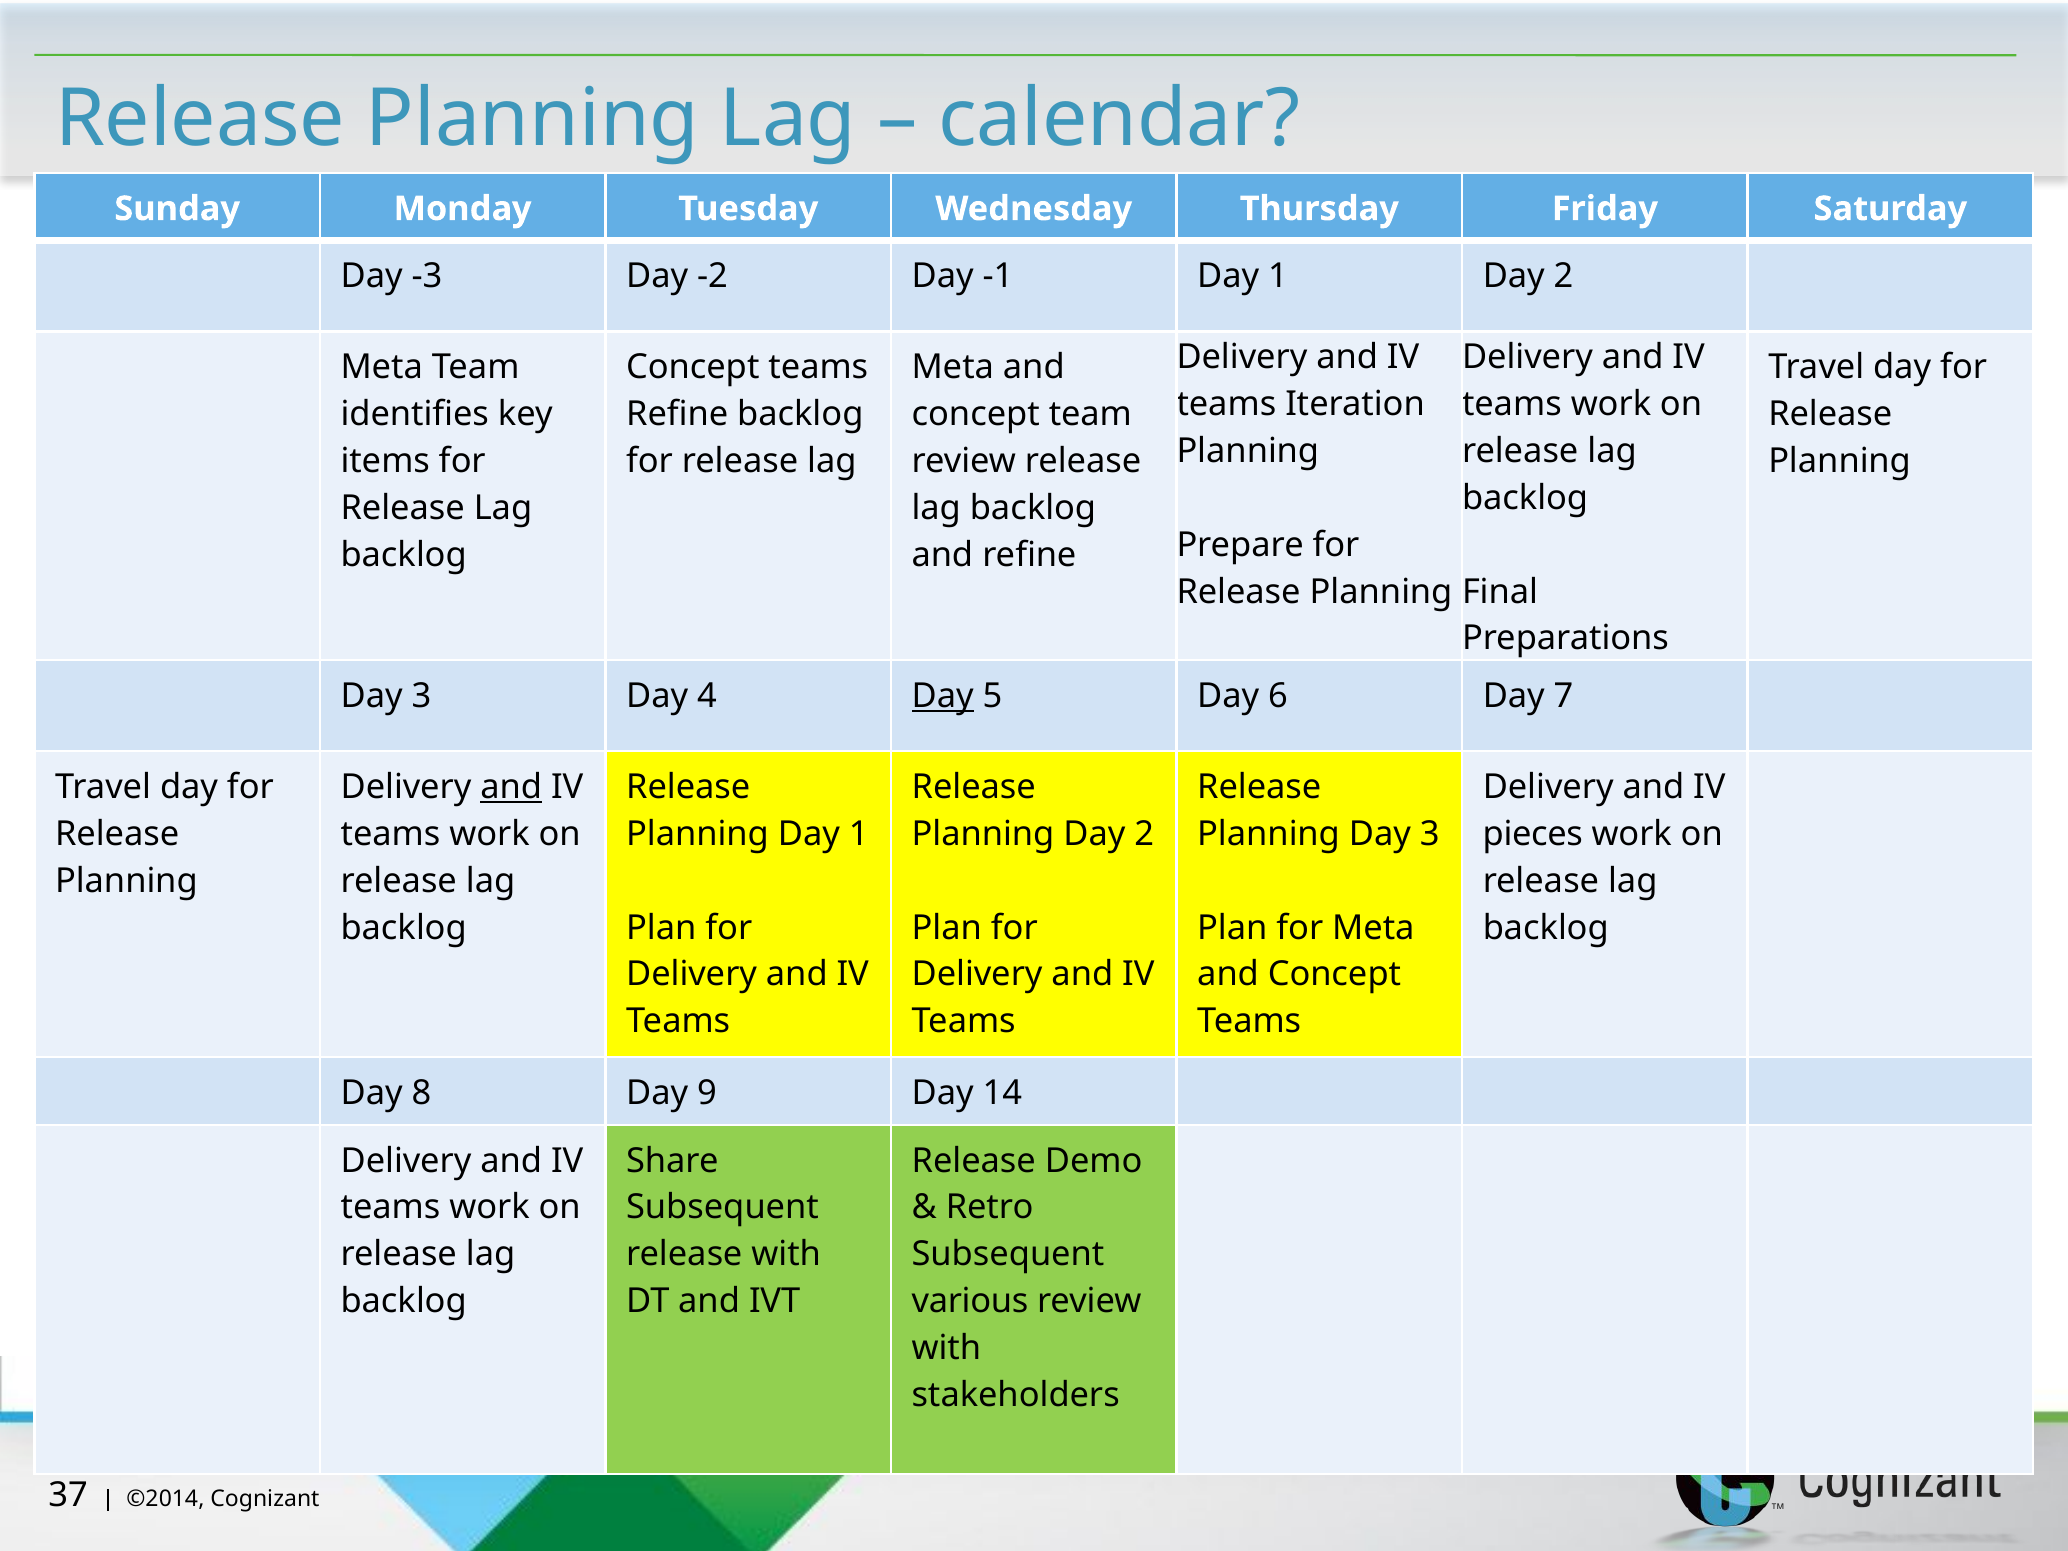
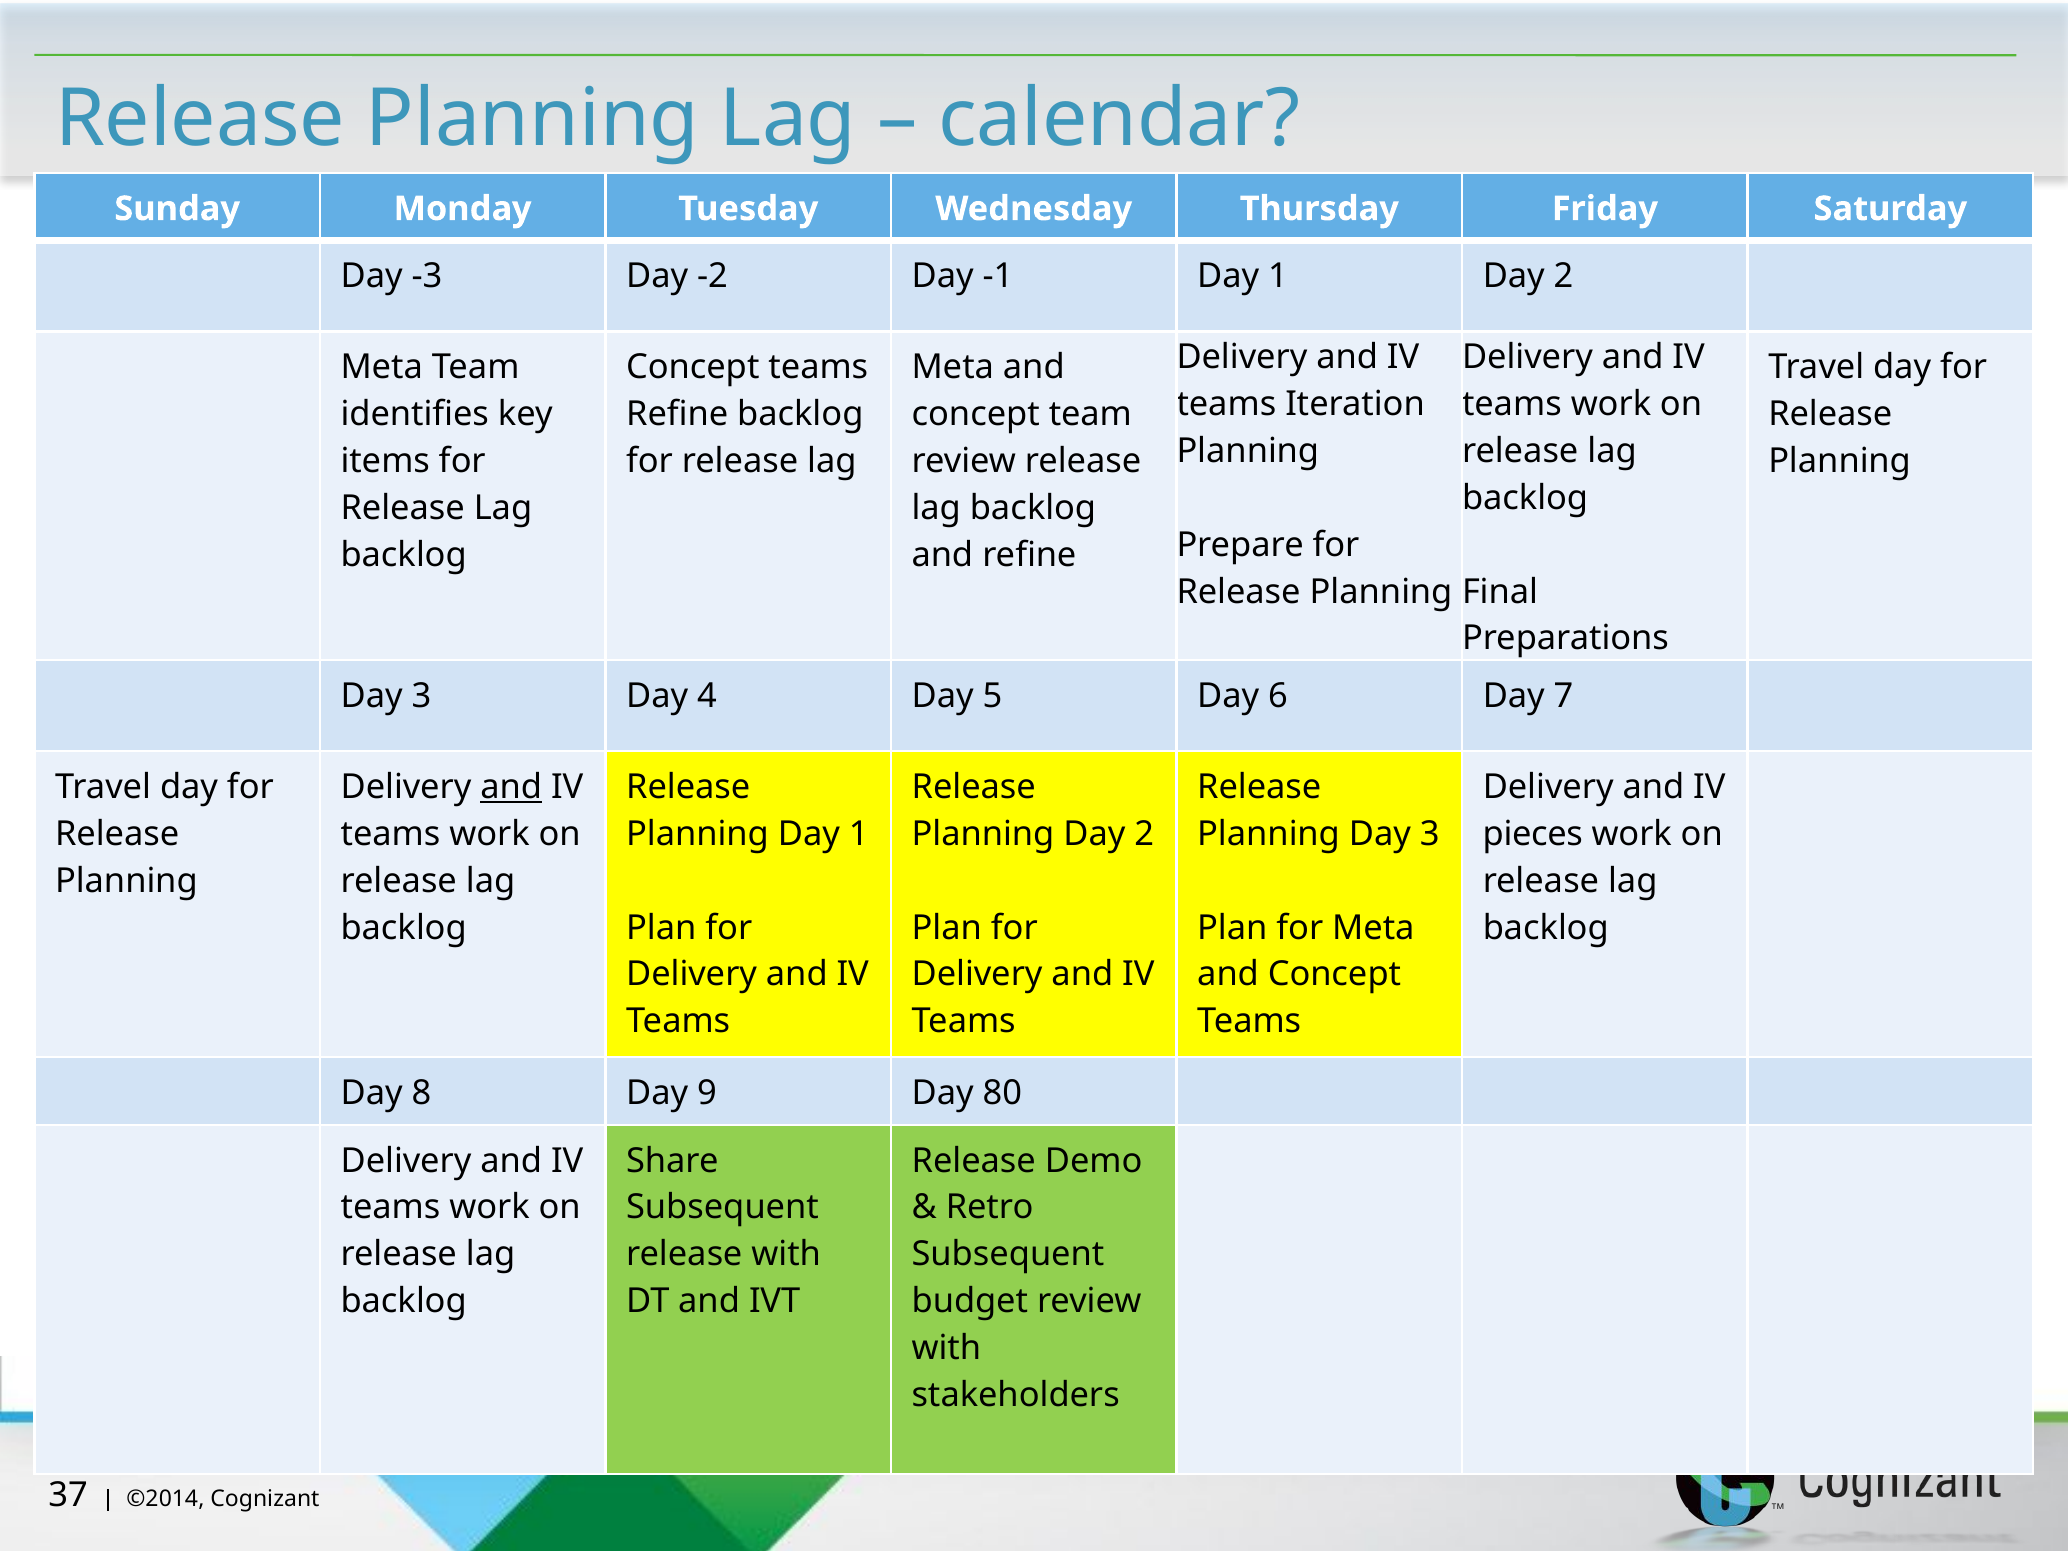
Day underline: present -> none (943, 696)
14: 14 -> 80 (1002, 1093)
various: various -> budget (970, 1301)
